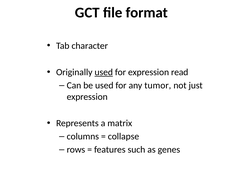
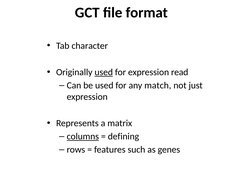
tumor: tumor -> match (158, 86)
columns underline: none -> present (83, 137)
collapse: collapse -> defining (123, 137)
